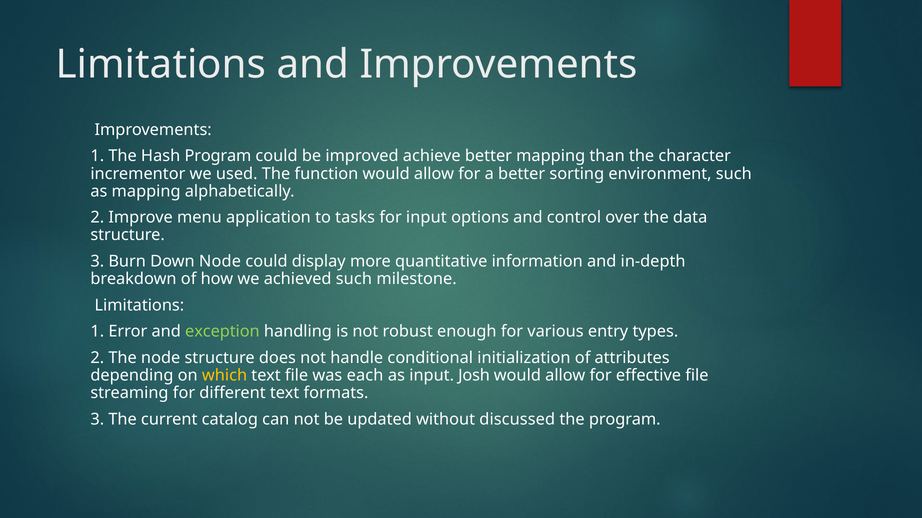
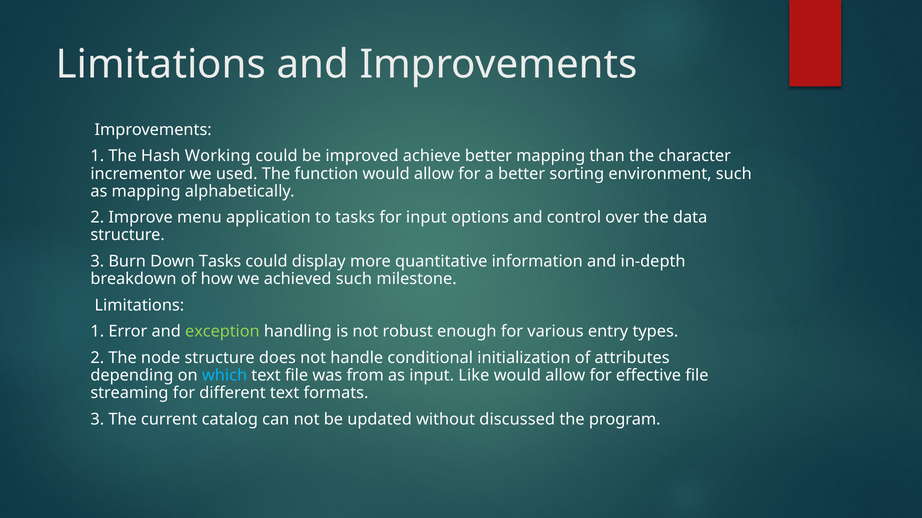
Hash Program: Program -> Working (218, 156)
Down Node: Node -> Tasks (220, 262)
which colour: yellow -> light blue (225, 376)
each: each -> from (365, 376)
Josh: Josh -> Like (474, 376)
